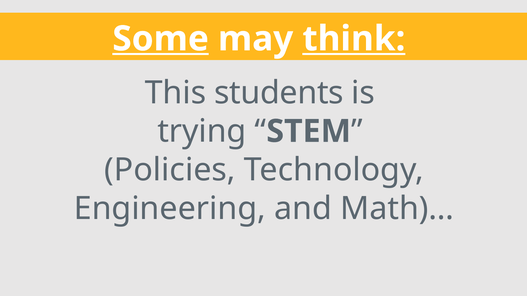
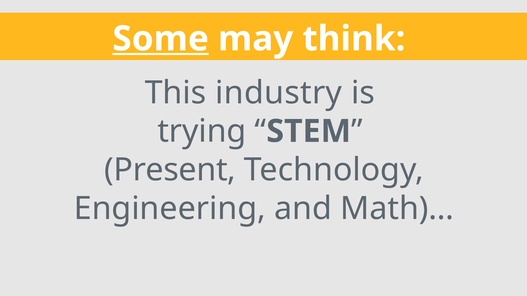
think underline: present -> none (354, 39)
students: students -> industry (279, 93)
Policies: Policies -> Present (170, 170)
